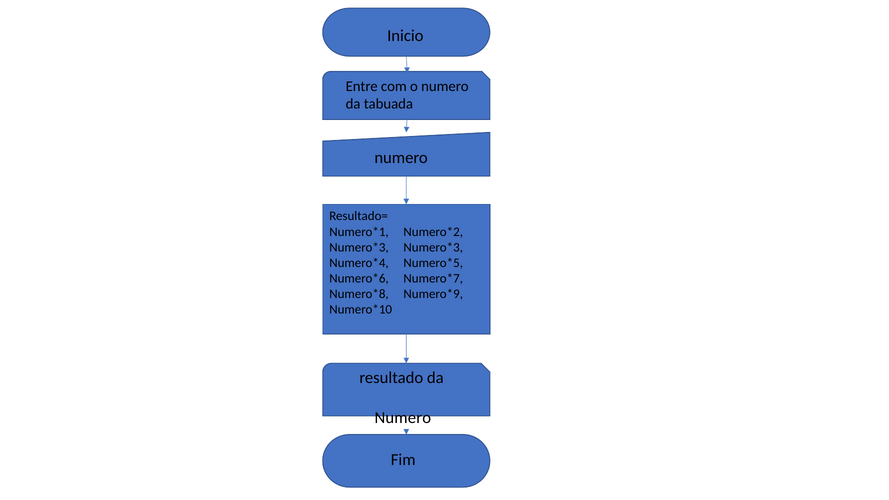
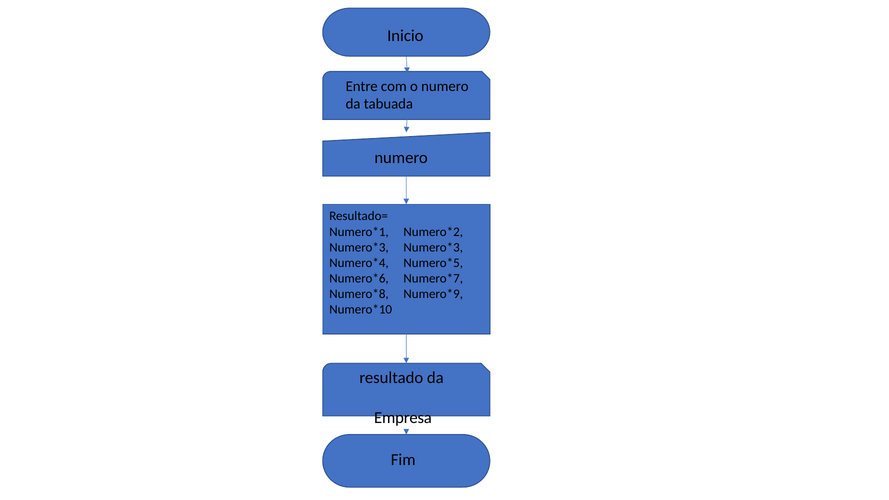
Numero: Numero -> Empresa (403, 418)
